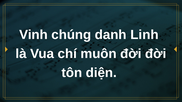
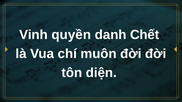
chúng: chúng -> quyền (71, 35)
Linh: Linh -> Chết (145, 35)
